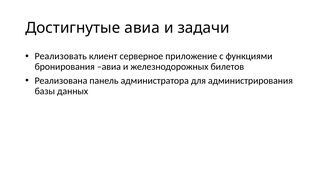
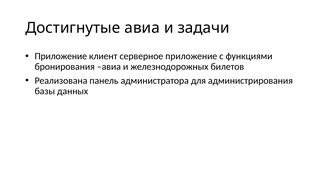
Реализовать: Реализовать -> Приложение (61, 56)
